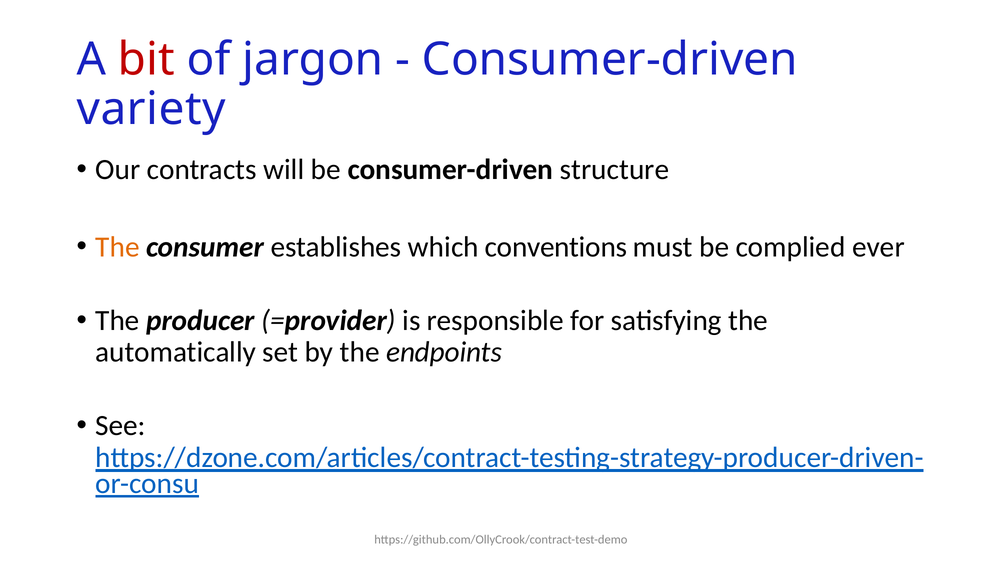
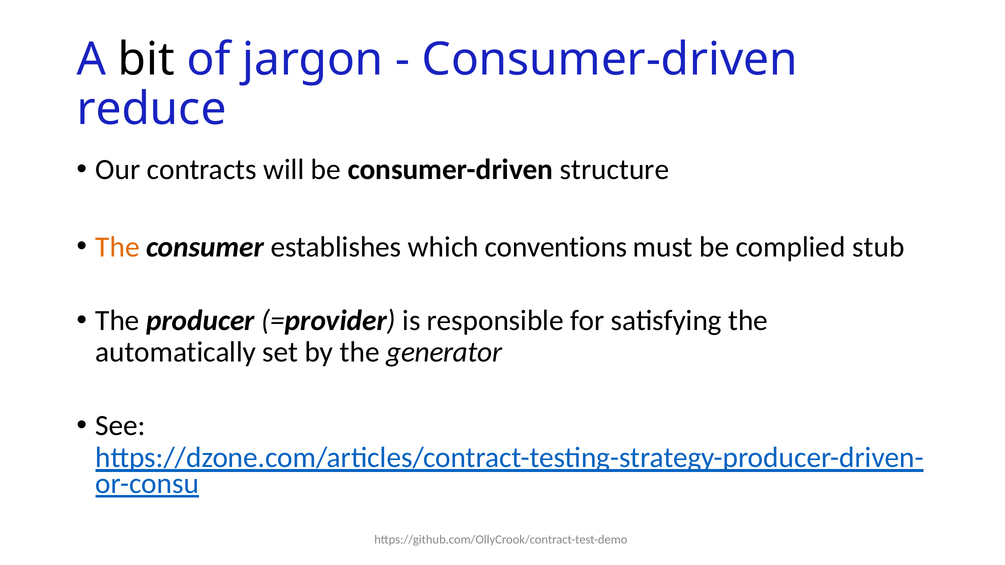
bit colour: red -> black (146, 60)
variety: variety -> reduce (152, 109)
ever: ever -> stub (878, 247)
endpoints: endpoints -> generator (444, 352)
